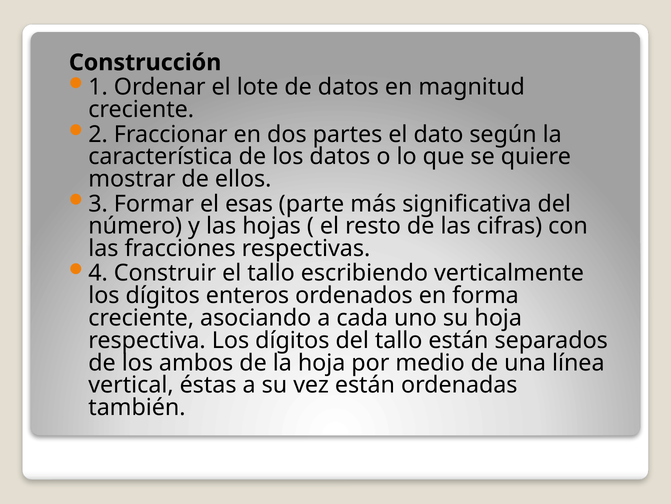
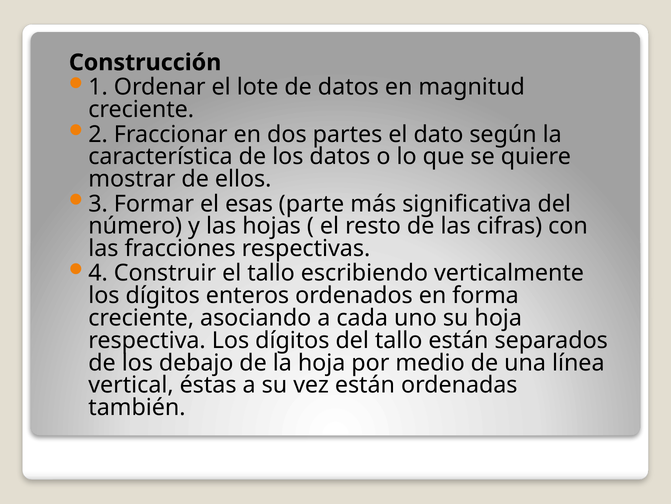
ambos: ambos -> debajo (196, 362)
